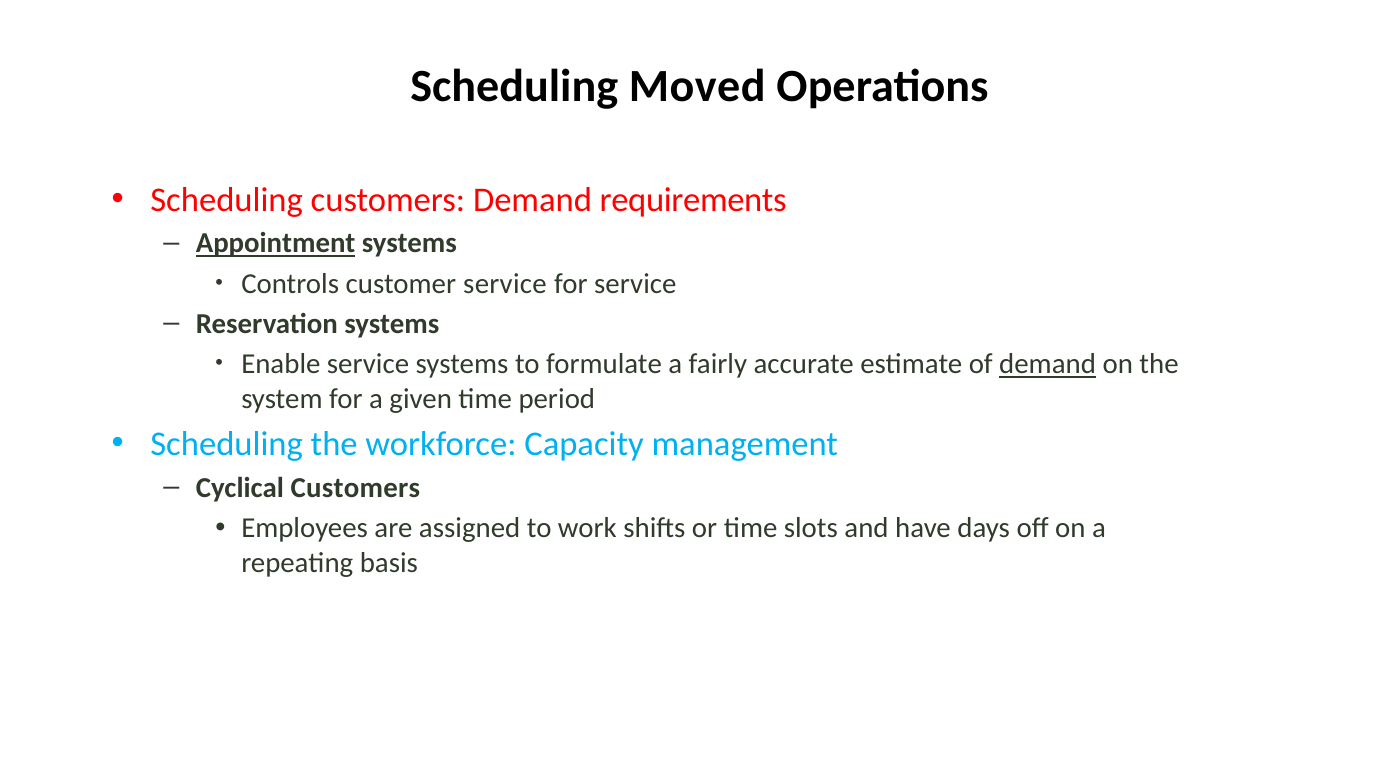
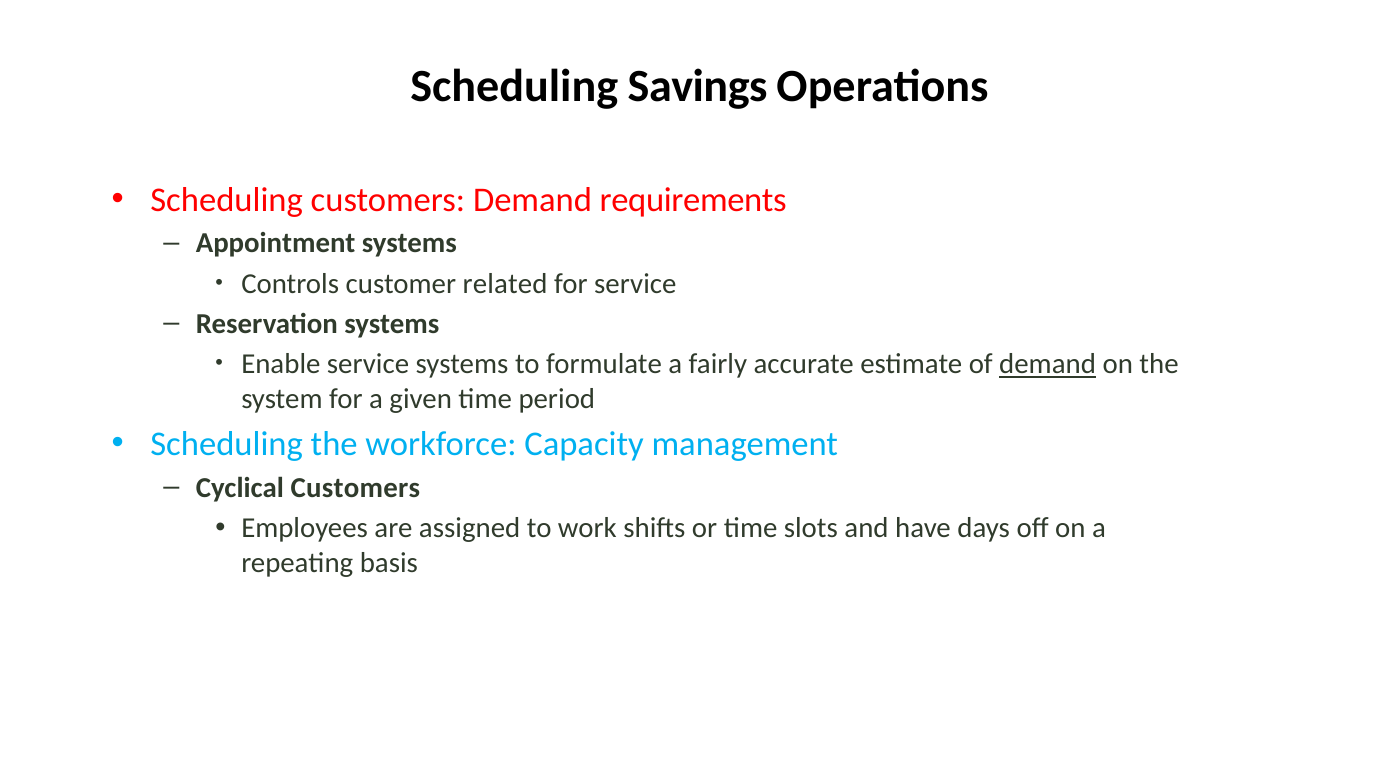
Moved: Moved -> Savings (698, 86)
Appointment underline: present -> none (276, 243)
customer service: service -> related (505, 284)
